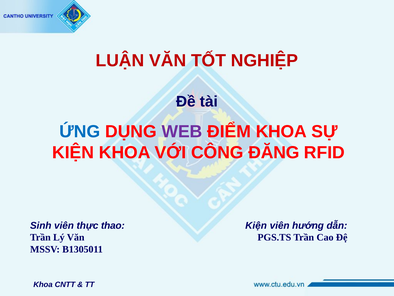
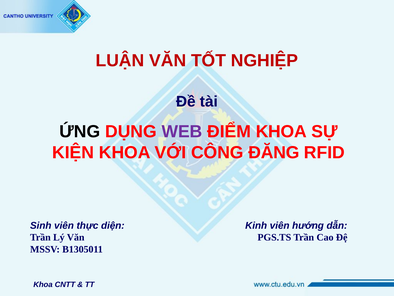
ỨNG colour: blue -> black (80, 131)
thao: thao -> diện (113, 225)
Kiện: Kiện -> Kinh (256, 225)
